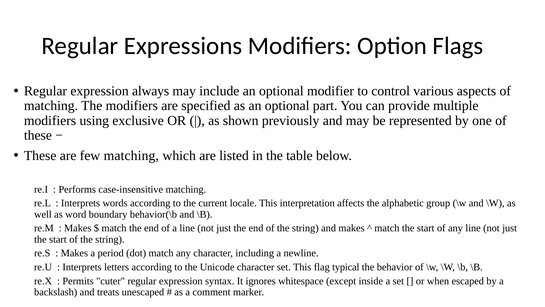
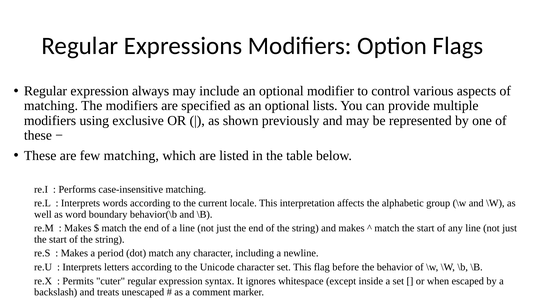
part: part -> lists (325, 106)
typical: typical -> before (346, 267)
